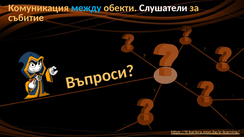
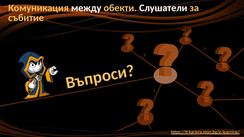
между colour: light blue -> white (86, 8)
